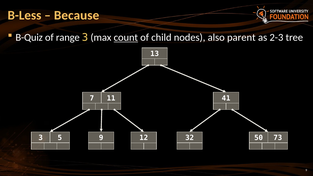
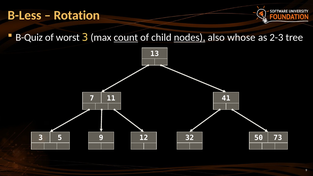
Because: Because -> Rotation (77, 15)
range: range -> worst (68, 37)
nodes underline: none -> present (190, 37)
parent: parent -> whose (241, 37)
